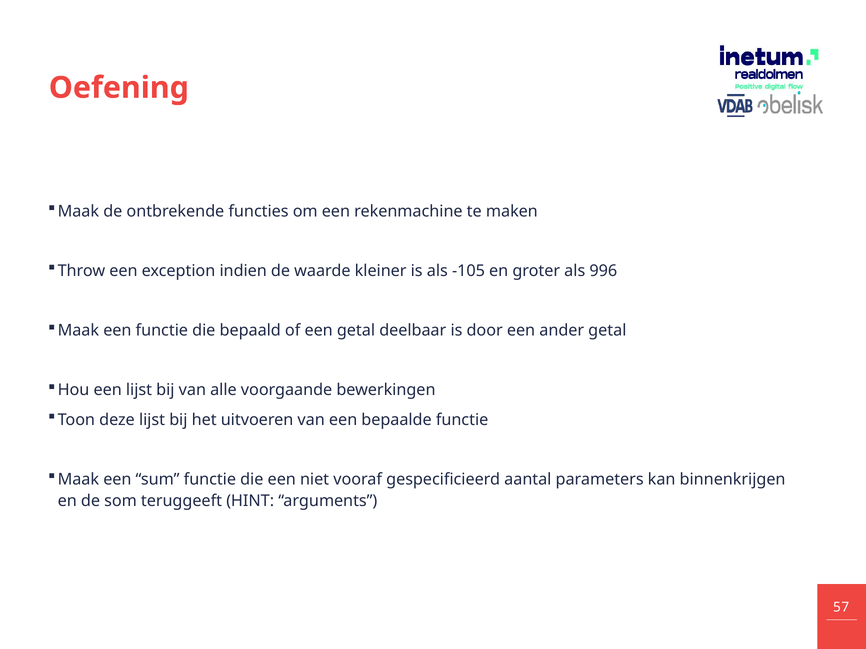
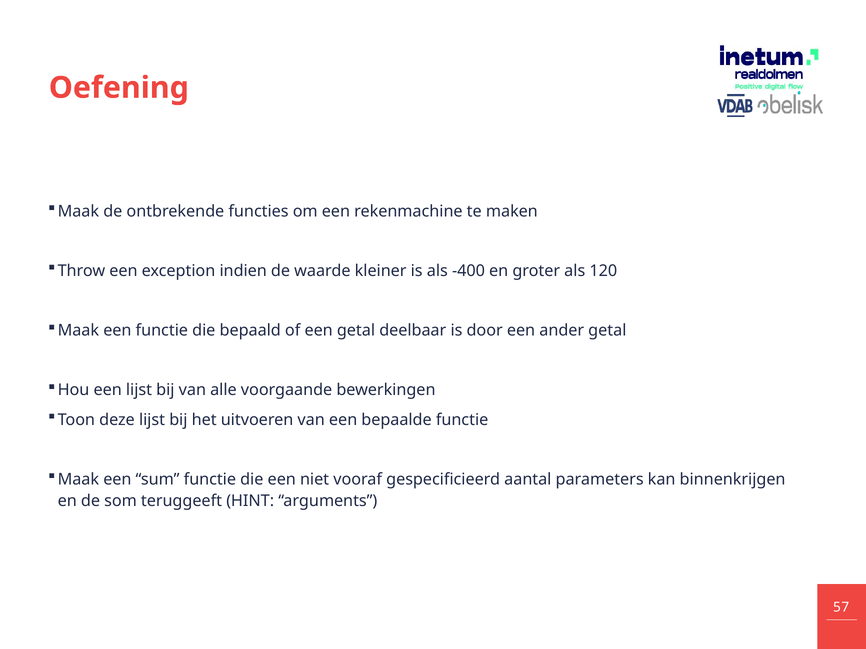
-105: -105 -> -400 (469, 271)
996: 996 -> 120 (603, 271)
